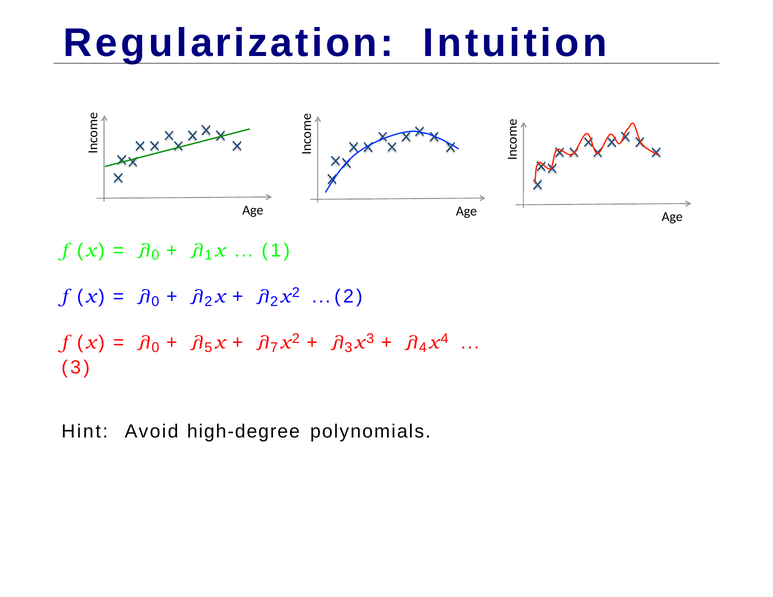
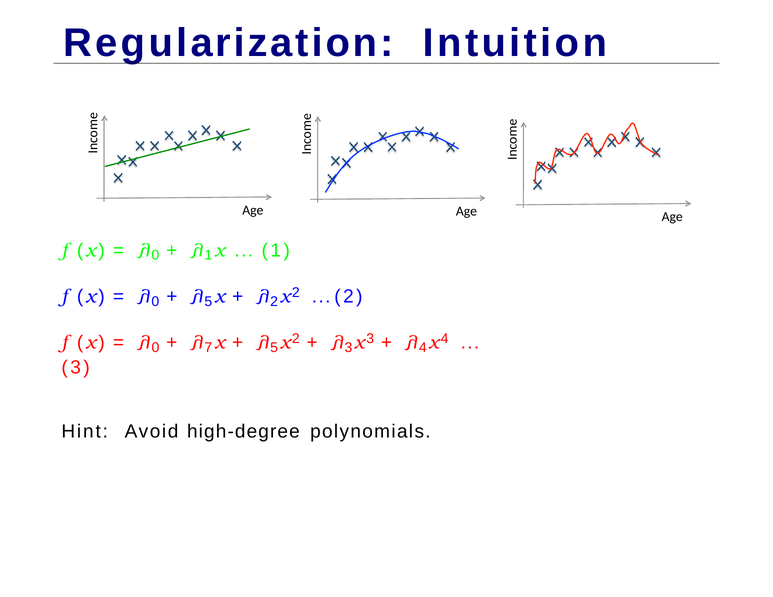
2: 2 -> 5 (208, 302)
5: 5 -> 7 (208, 348)
7: 7 -> 5 (274, 348)
